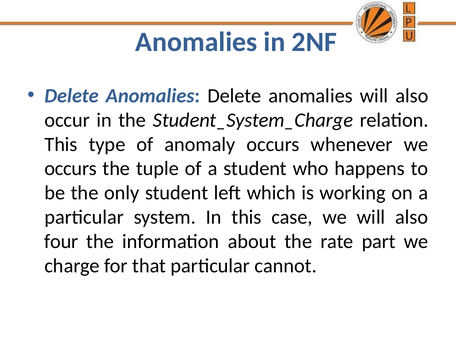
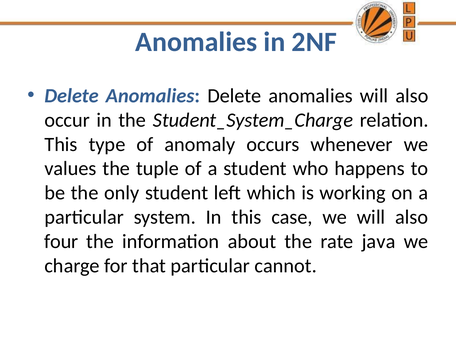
occurs: occurs -> values (70, 169)
part: part -> java (379, 242)
